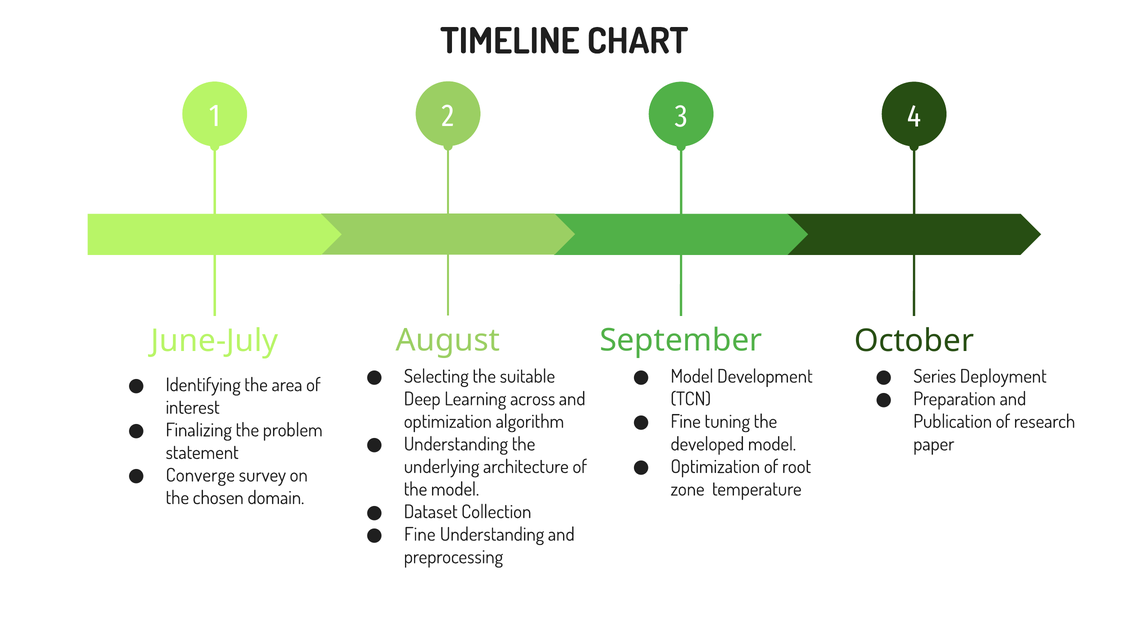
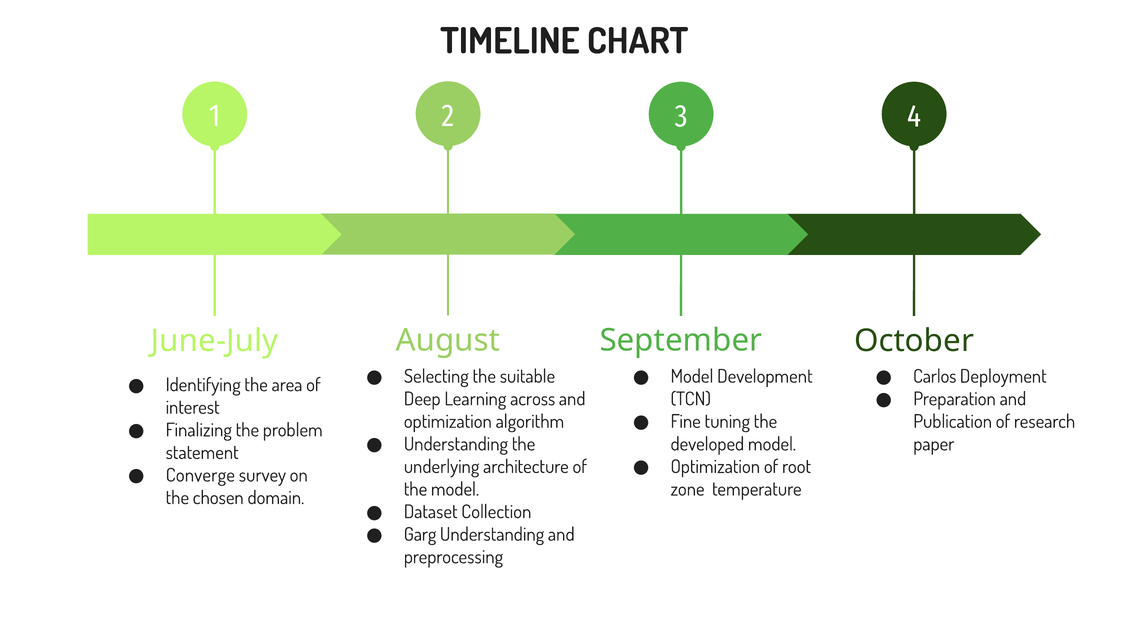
Series: Series -> Carlos (935, 377)
Fine: Fine -> Garg (420, 535)
